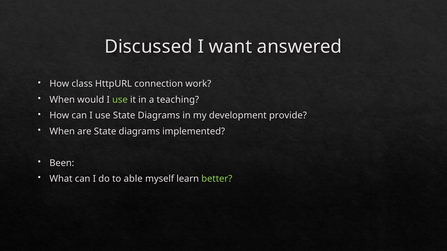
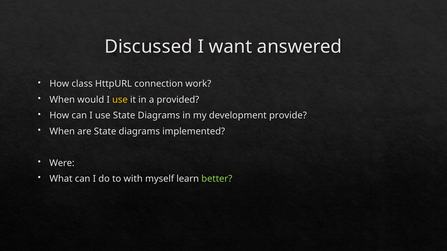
use colour: light green -> yellow (120, 100)
teaching: teaching -> provided (178, 100)
Been: Been -> Were (62, 163)
able: able -> with (133, 179)
